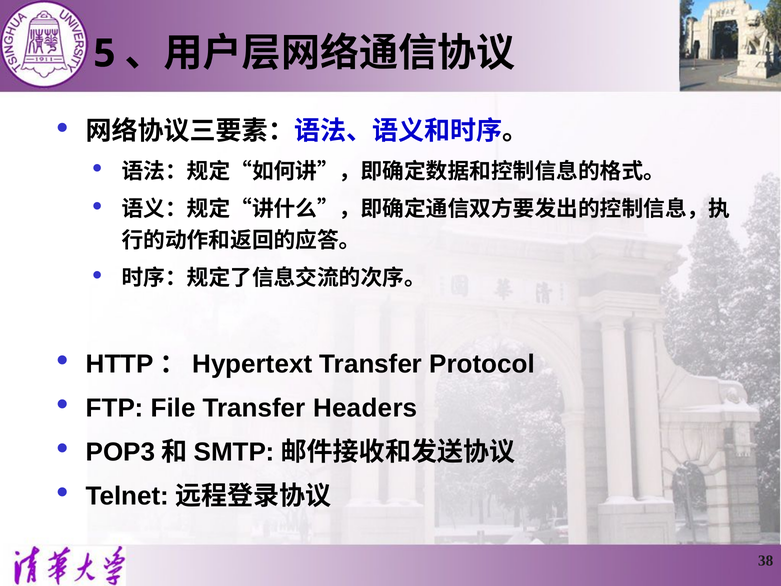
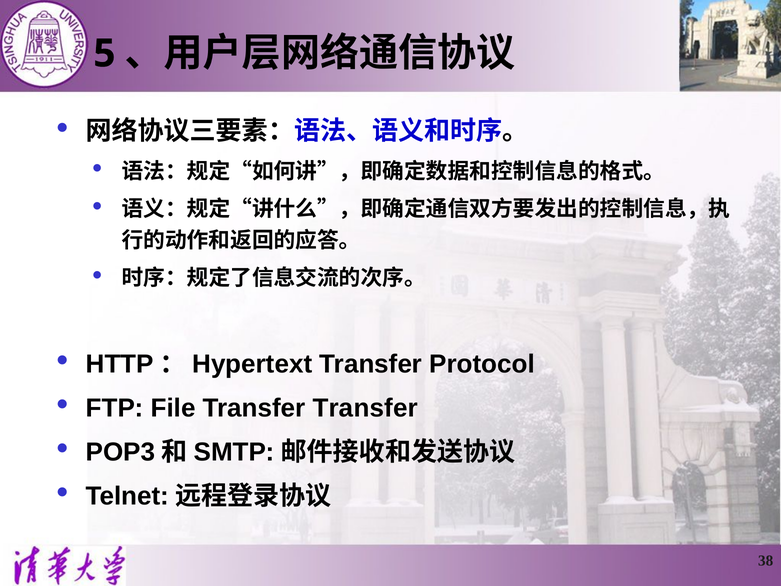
Transfer Headers: Headers -> Transfer (365, 408)
